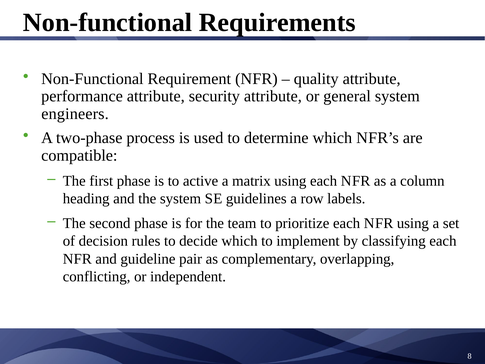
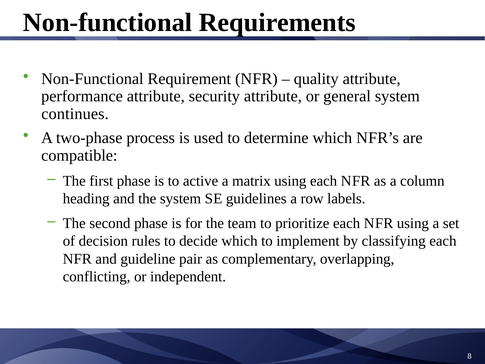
engineers: engineers -> continues (75, 114)
